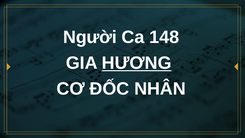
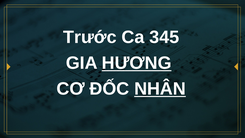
Người: Người -> Trước (90, 37)
148: 148 -> 345 (164, 37)
NHÂN underline: none -> present (160, 89)
